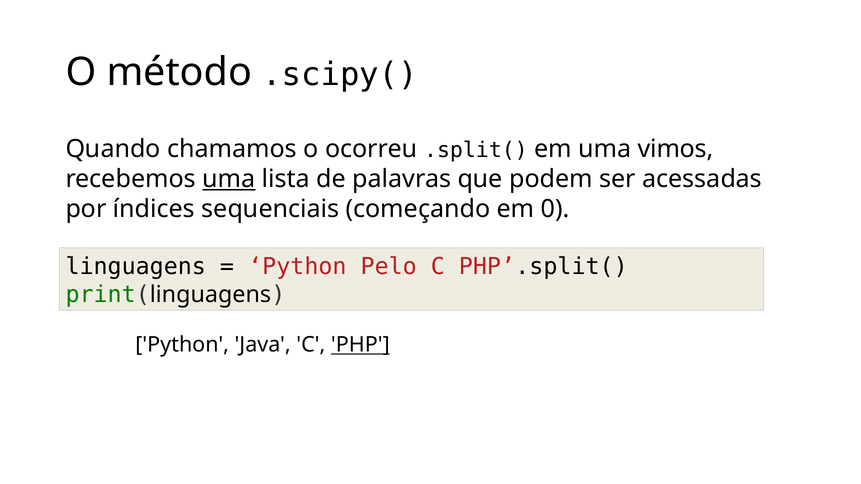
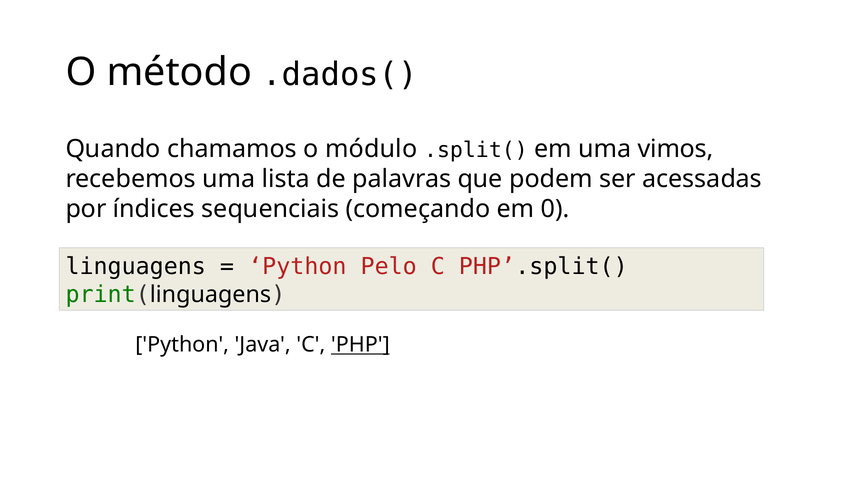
.scipy(: .scipy( -> .dados( (340, 75)
ocorreu: ocorreu -> módulo (371, 149)
uma underline: present -> none (229, 179)
